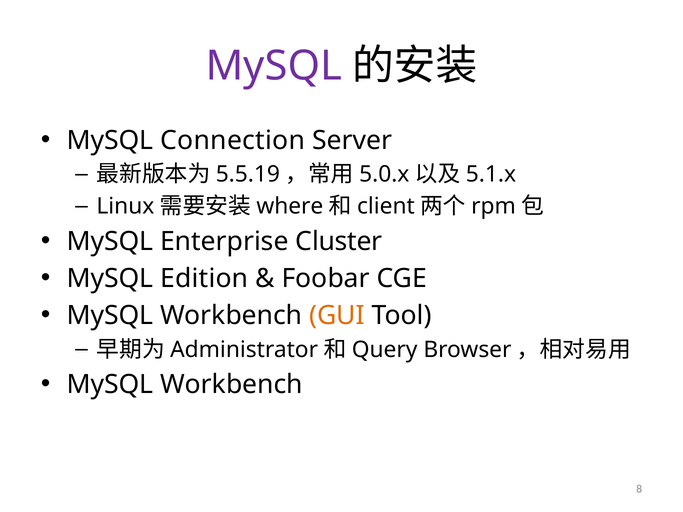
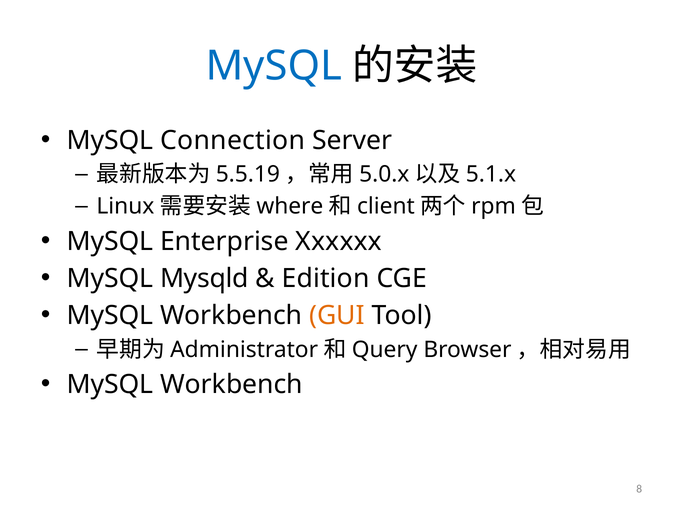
MySQL colour: purple -> blue (274, 66)
Cluster: Cluster -> Xxxxxx (339, 242)
Edition: Edition -> Mysqld (204, 279)
Foobar: Foobar -> Edition (326, 279)
